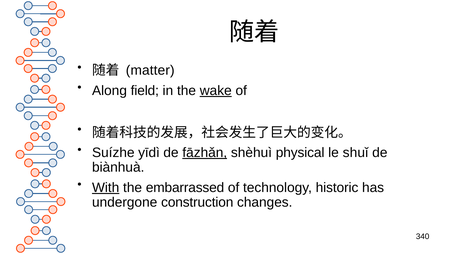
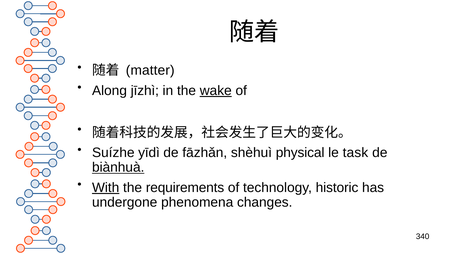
field: field -> jīzhì (145, 91)
fāzhǎn underline: present -> none (205, 153)
shuǐ: shuǐ -> task (355, 153)
biànhuà underline: none -> present (118, 168)
embarrassed: embarrassed -> requirements (185, 188)
construction: construction -> phenomena (197, 203)
